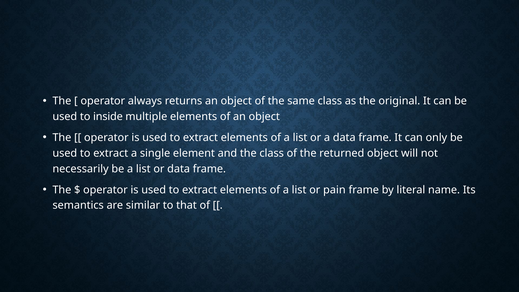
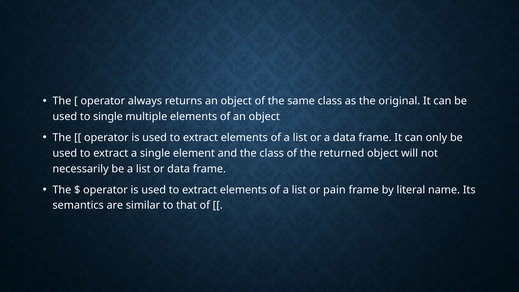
to inside: inside -> single (108, 117)
